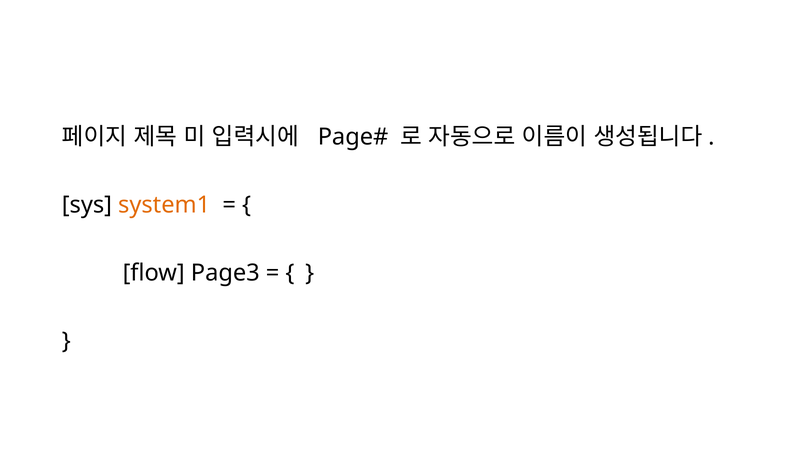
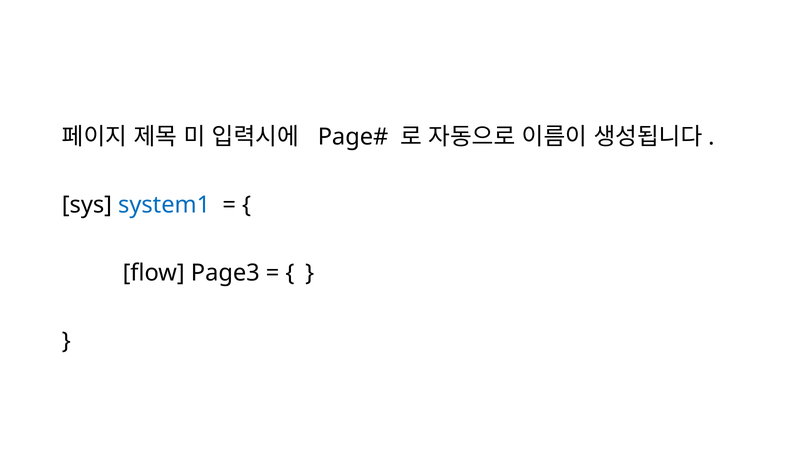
system1 colour: orange -> blue (164, 205)
